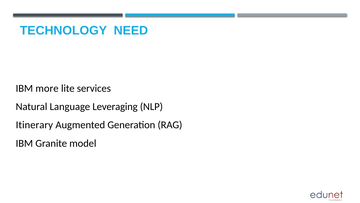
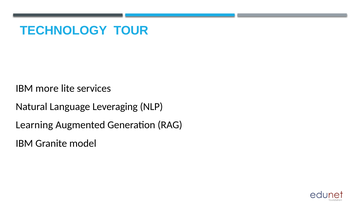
NEED: NEED -> TOUR (131, 30)
Itinerary: Itinerary -> Learning (34, 125)
